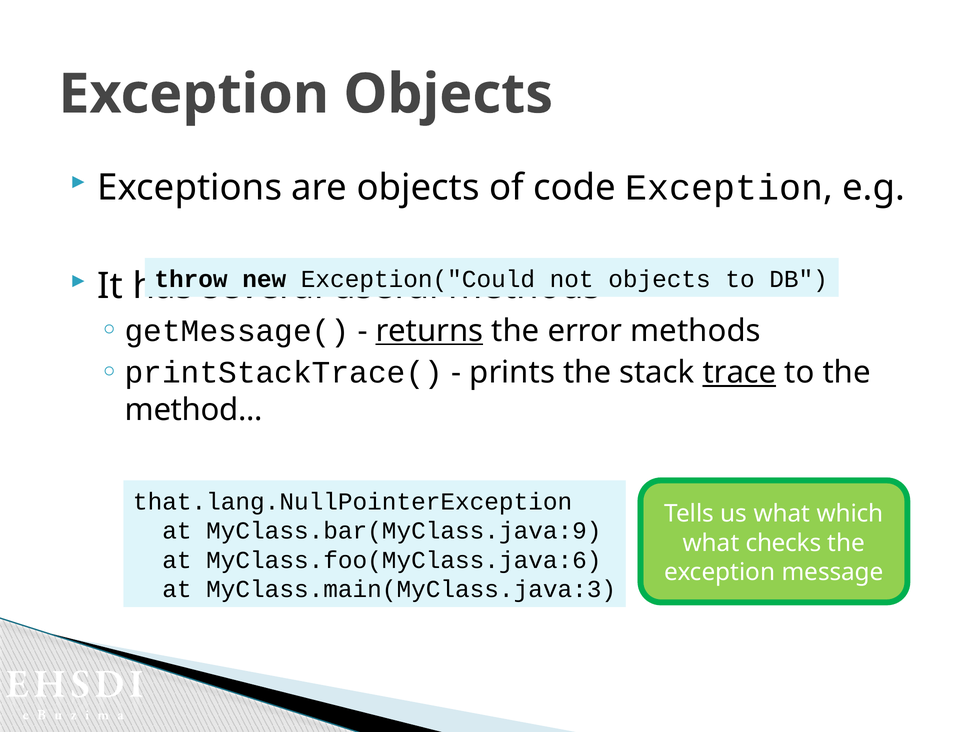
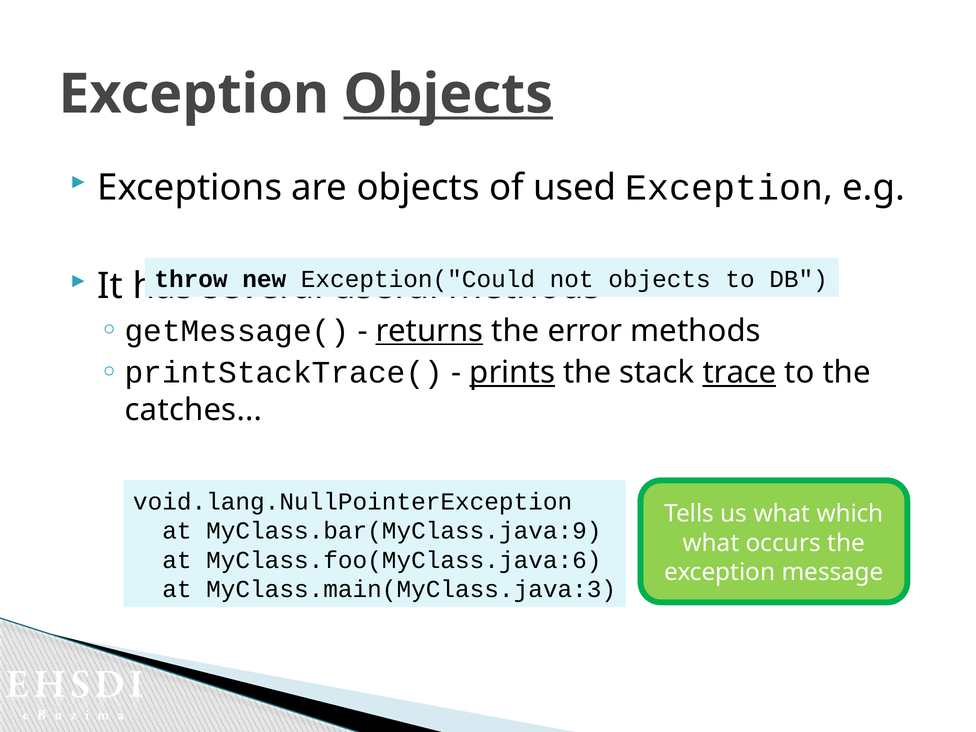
Objects underline: none -> present (448, 94)
code: code -> used (575, 187)
prints underline: none -> present (512, 373)
method: method -> catches (193, 410)
that.lang.NullPointerException: that.lang.NullPointerException -> void.lang.NullPointerException (353, 502)
checks: checks -> occurs (783, 543)
